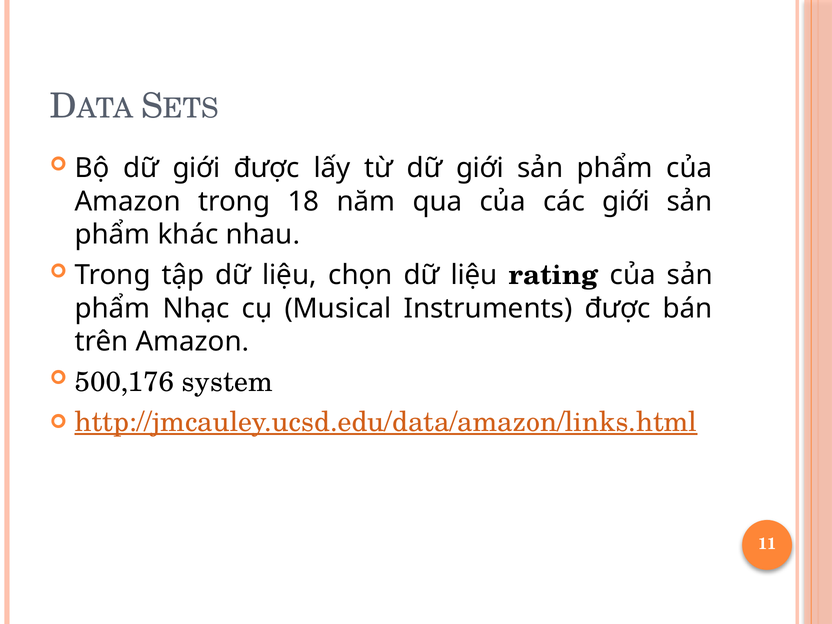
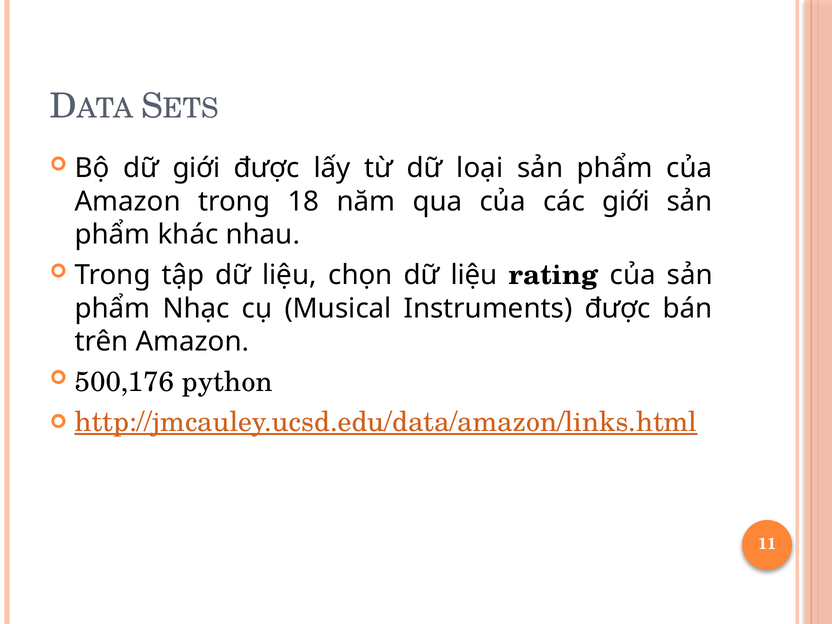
từ dữ giới: giới -> loại (480, 168)
system: system -> python (227, 382)
